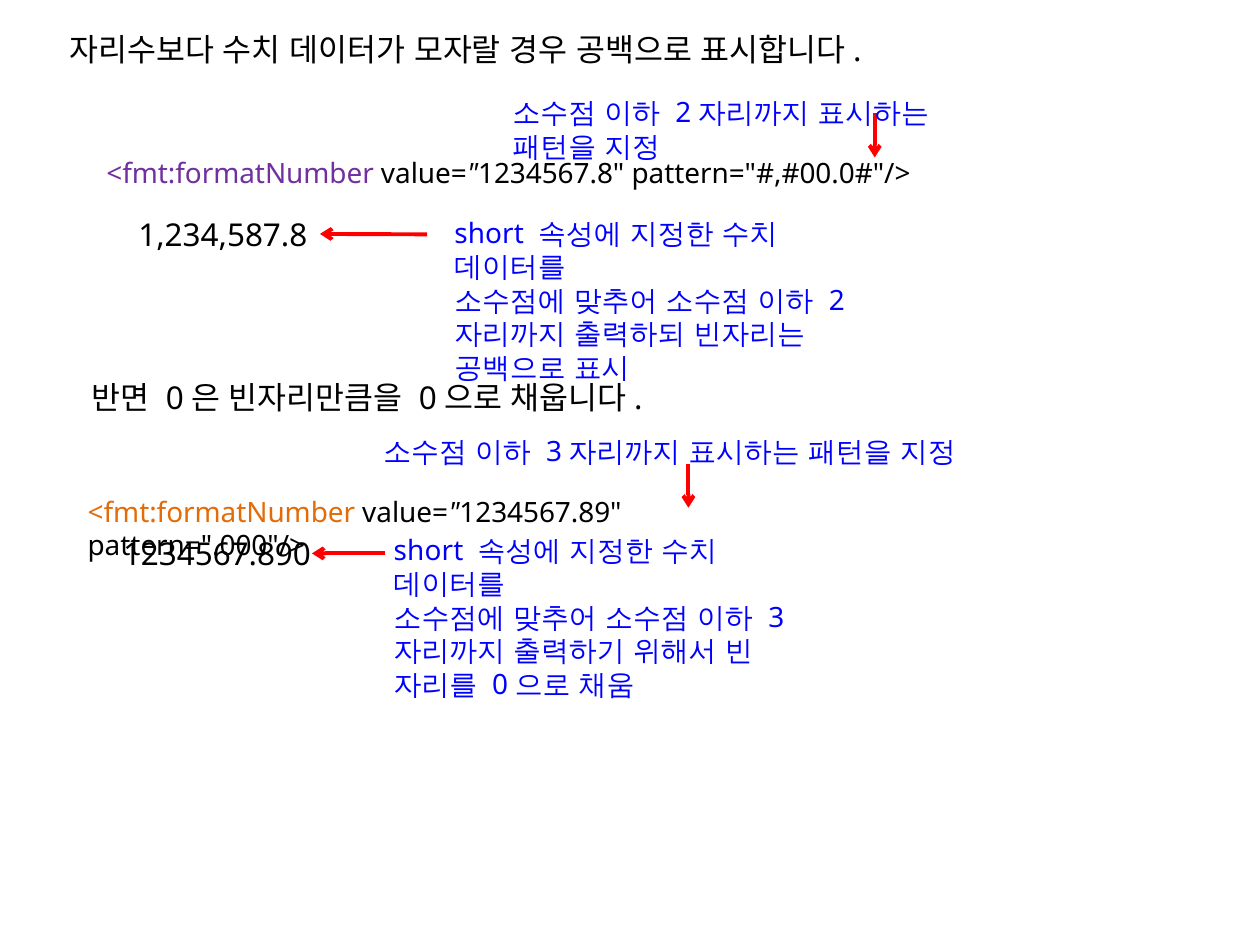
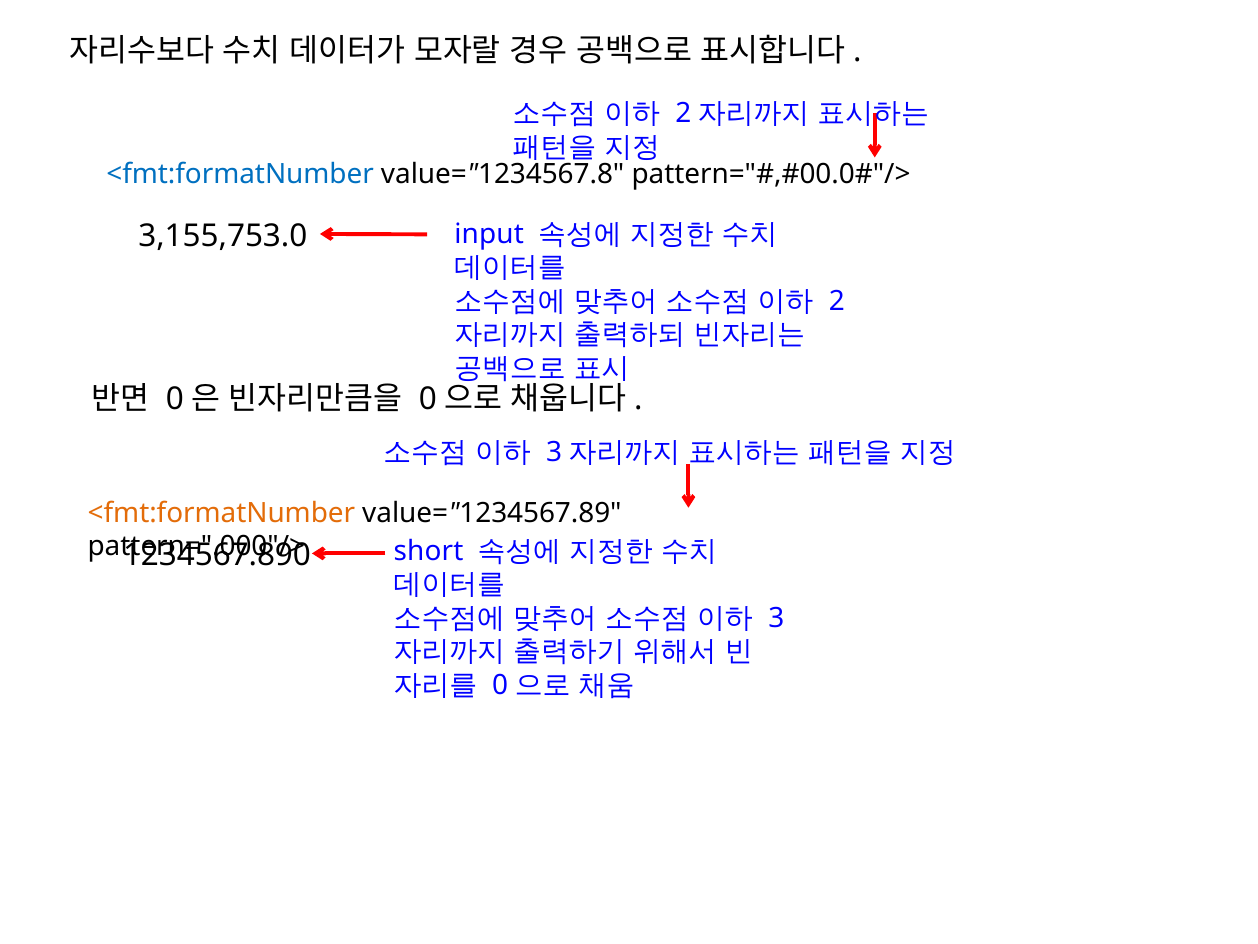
<fmt:formatNumber colour: purple -> blue (240, 174)
short: short -> input (489, 234)
1,234,587.8: 1,234,587.8 -> 3,155,753.0 (223, 236)
